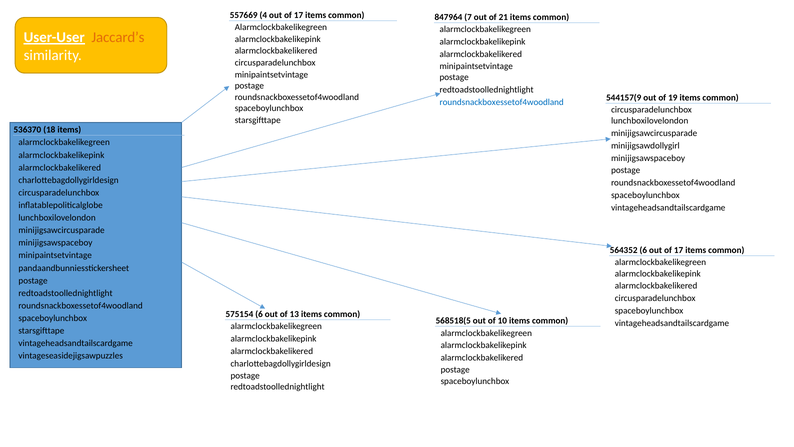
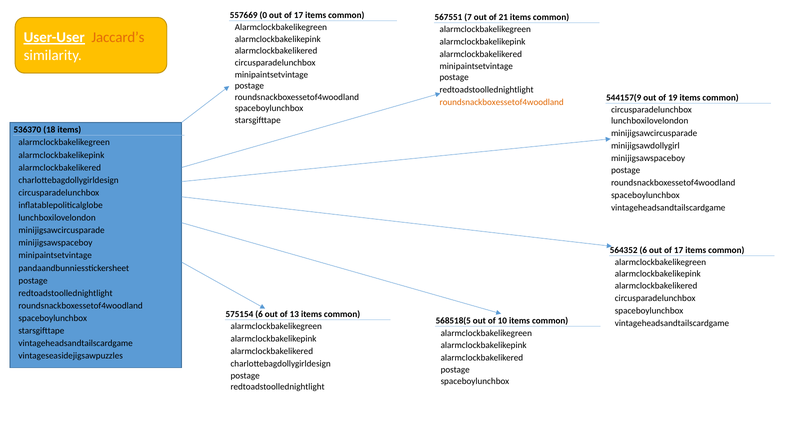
4: 4 -> 0 (263, 15)
847964: 847964 -> 567551 (448, 17)
roundsnackboxessetof4woodland colour: blue -> orange (502, 102)
